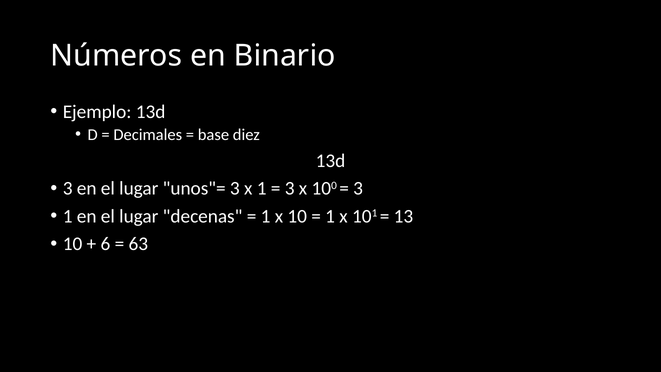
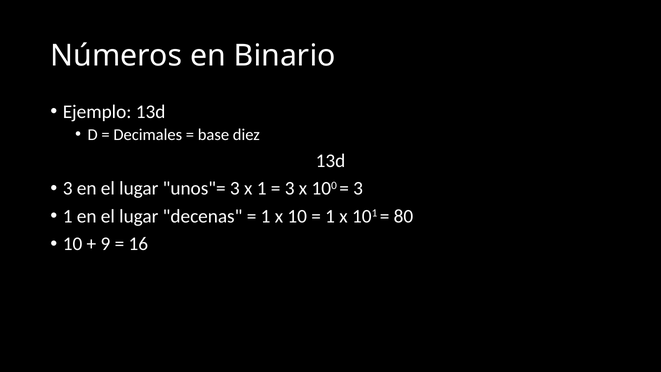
13: 13 -> 80 (403, 216)
6: 6 -> 9 (105, 244)
63: 63 -> 16 (138, 244)
